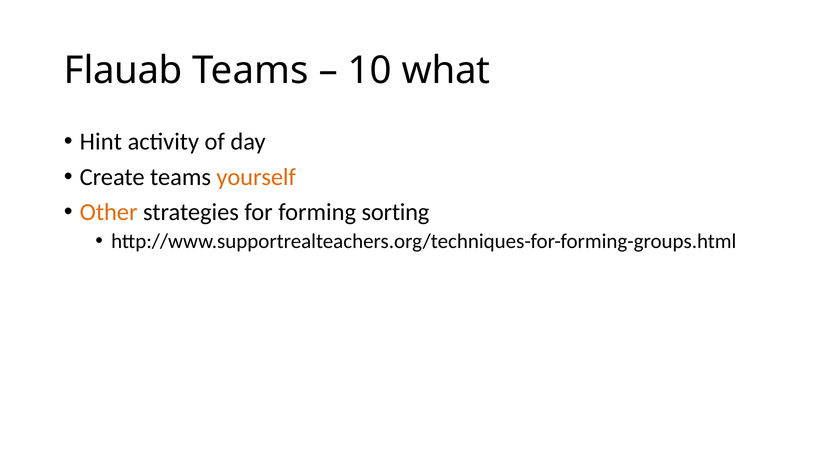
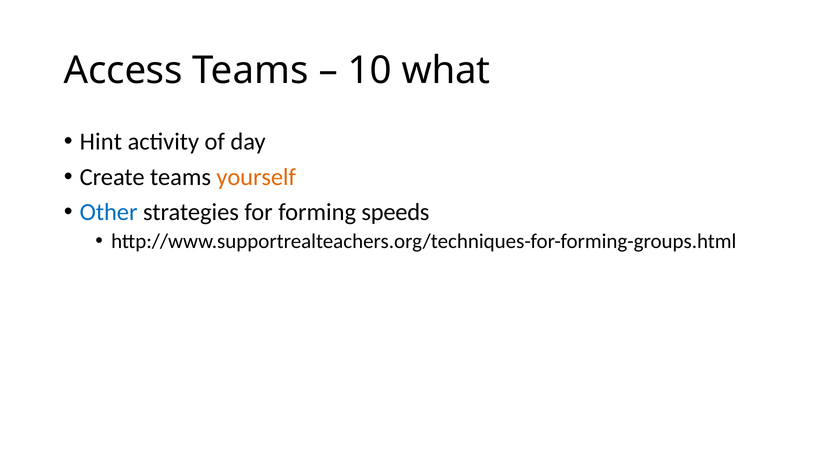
Flauab: Flauab -> Access (123, 70)
Other colour: orange -> blue (109, 212)
sorting: sorting -> speeds (395, 212)
